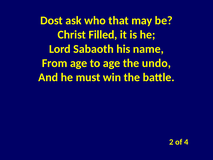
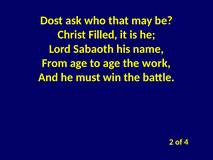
undo: undo -> work (156, 63)
